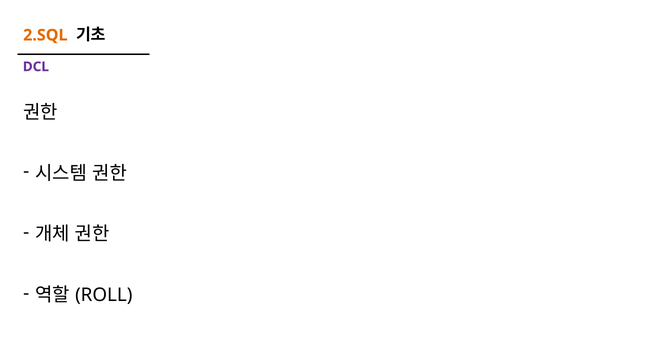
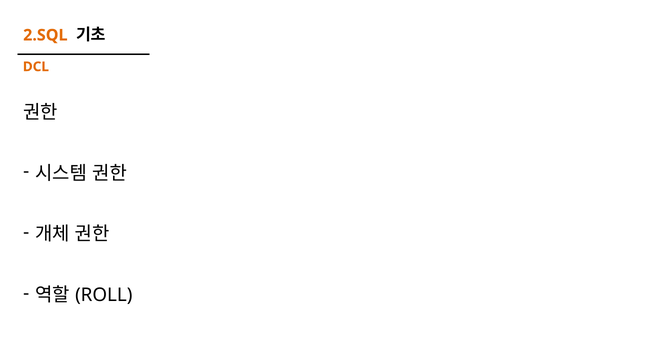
DCL colour: purple -> orange (36, 67)
